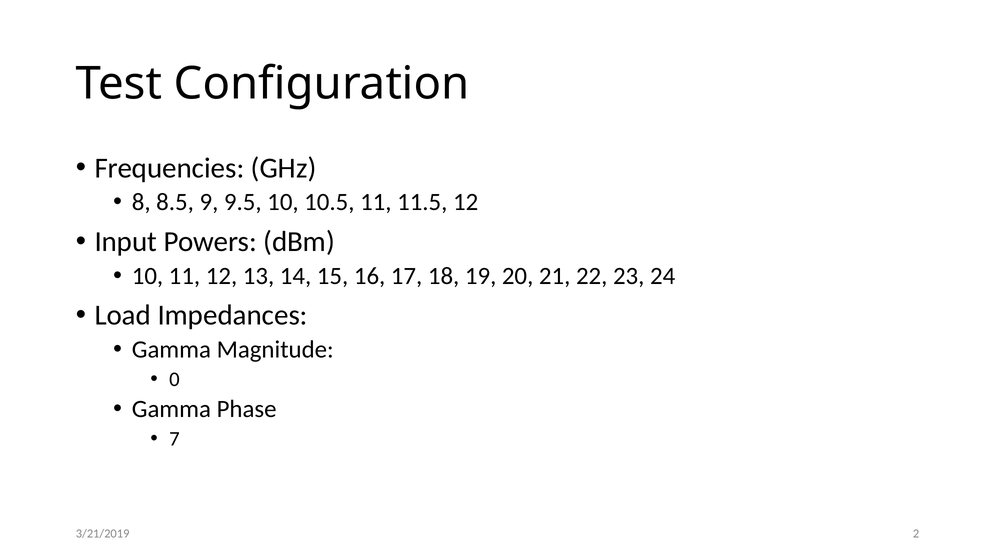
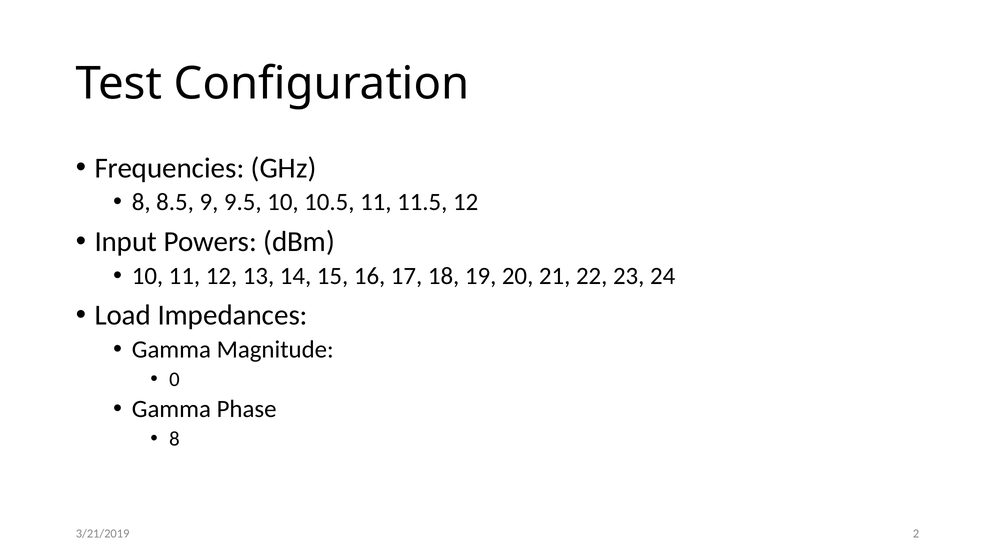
7: 7 -> 8 (174, 439)
